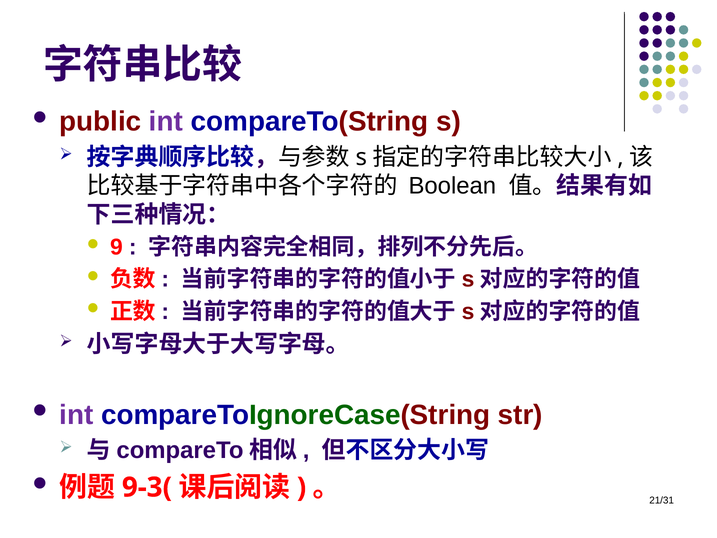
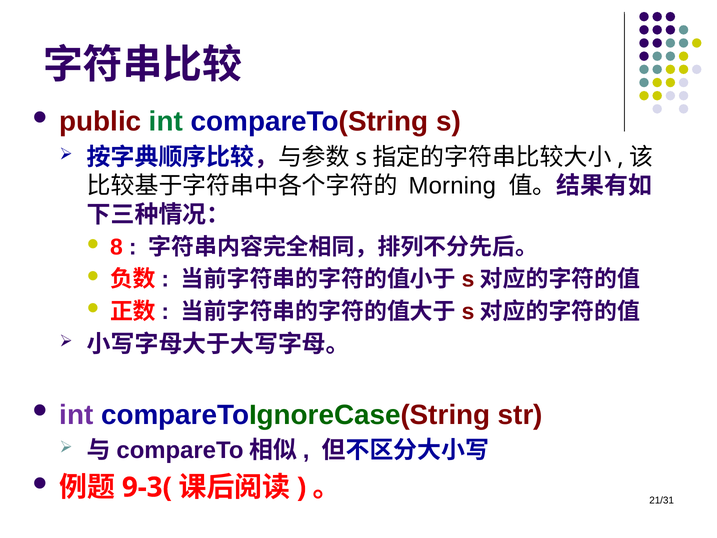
int colour: purple -> green (166, 122)
Boolean: Boolean -> Morning (452, 186)
9: 9 -> 8 (116, 247)
